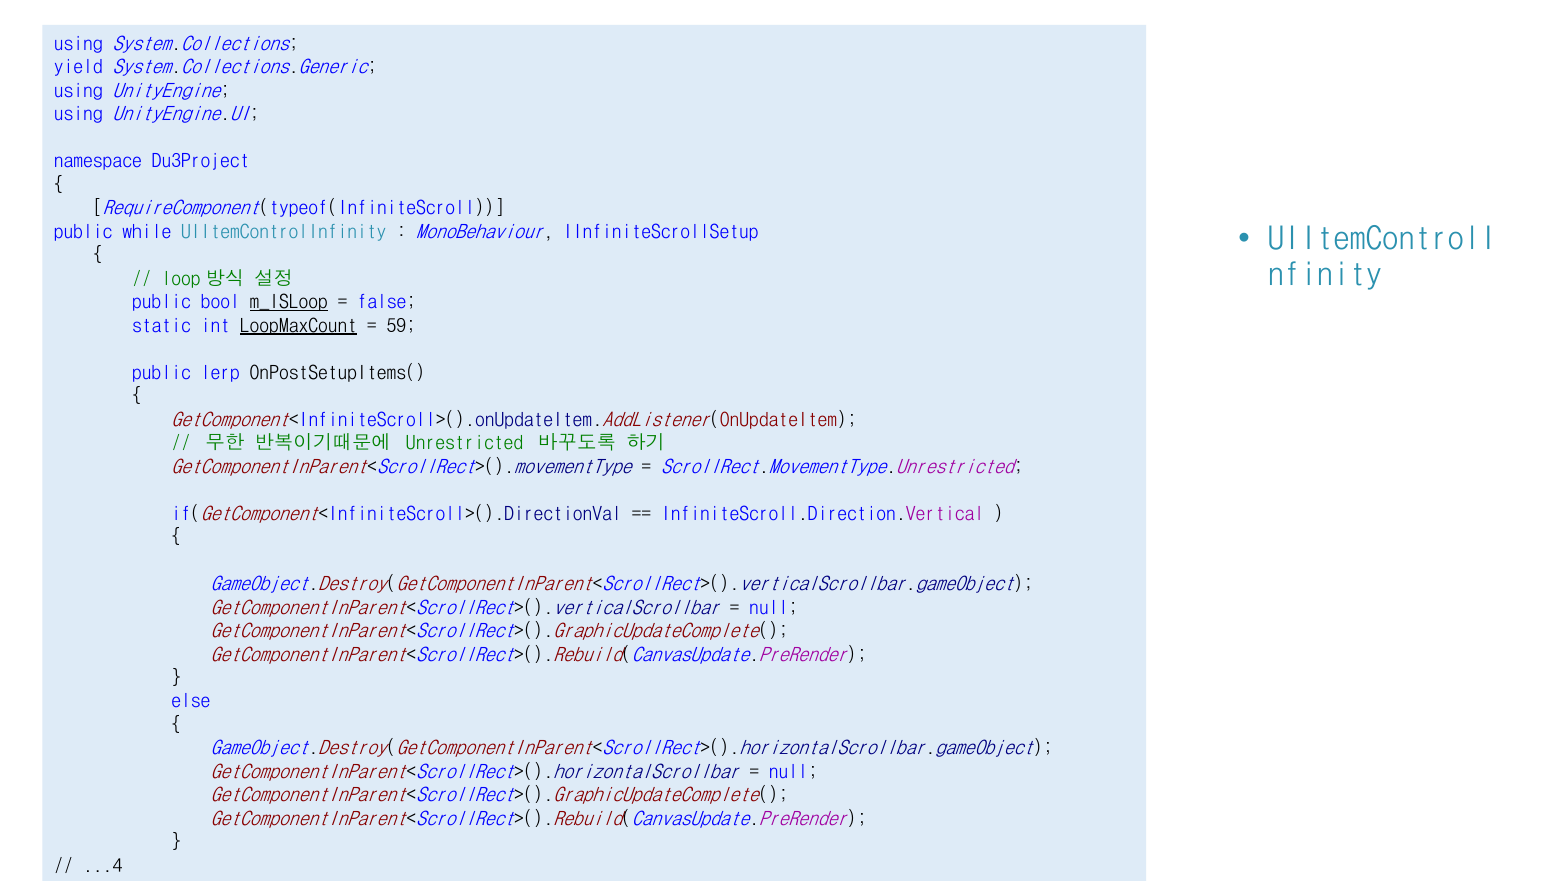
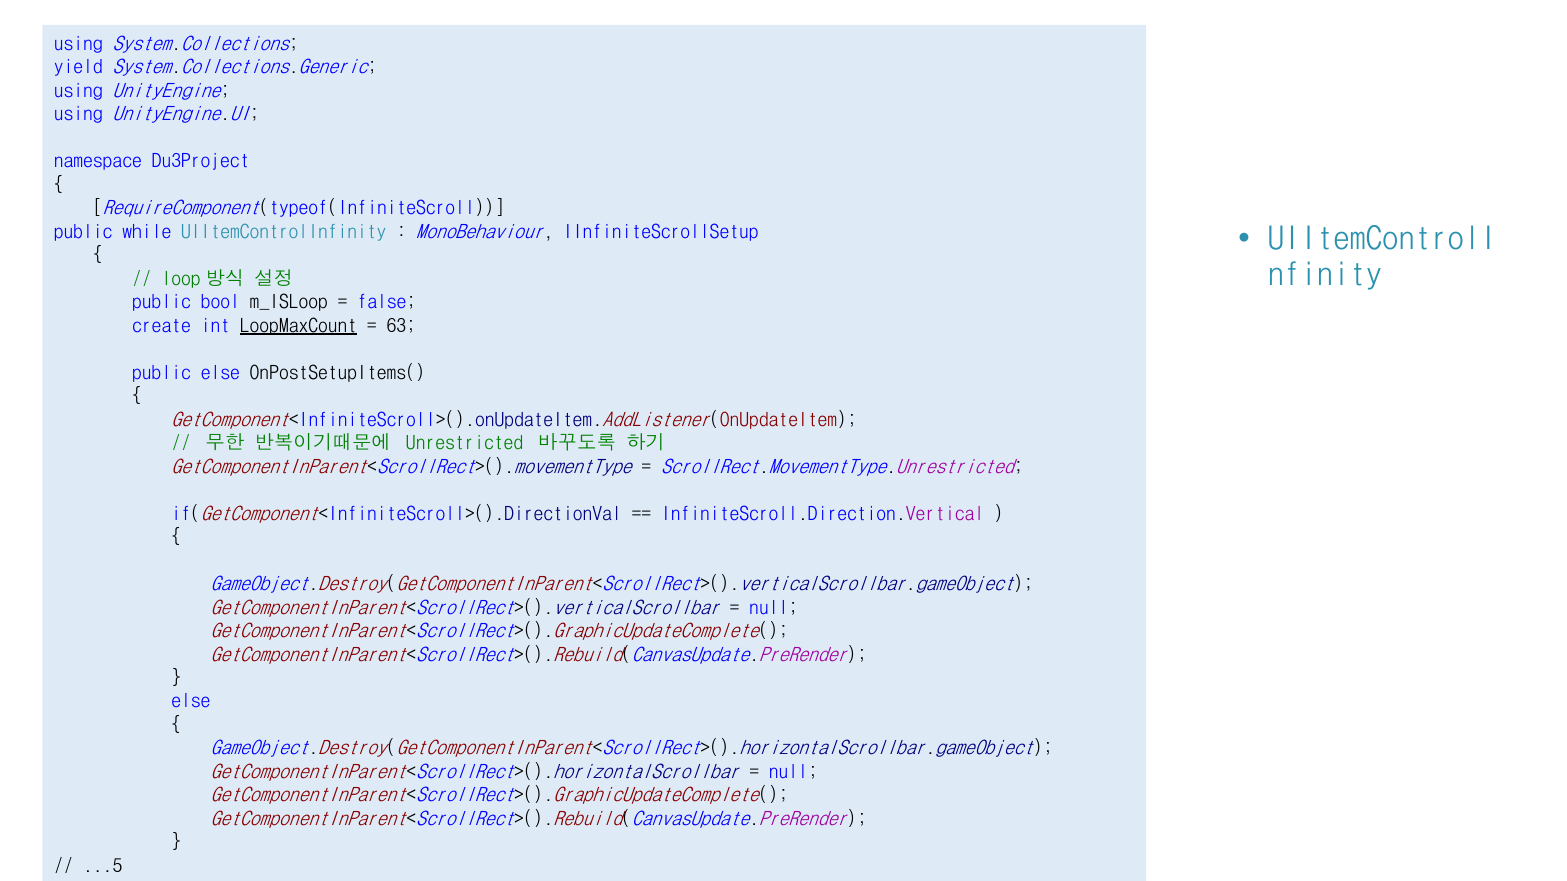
m_ISLoop underline: present -> none (289, 302)
static: static -> create (162, 326)
59: 59 -> 63 (401, 326)
public lerp: lerp -> else (220, 373)
...4: ...4 -> ...5 (103, 866)
